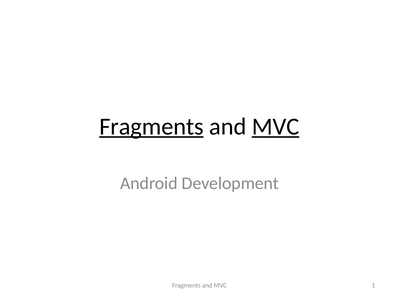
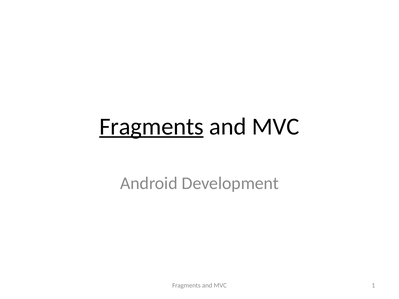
MVC underline: present -> none (276, 127)
